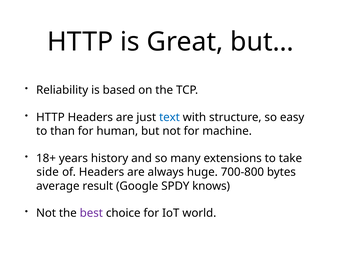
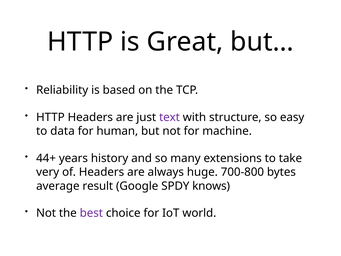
text colour: blue -> purple (170, 117)
than: than -> data (62, 131)
18+: 18+ -> 44+ (46, 158)
side: side -> very (48, 172)
